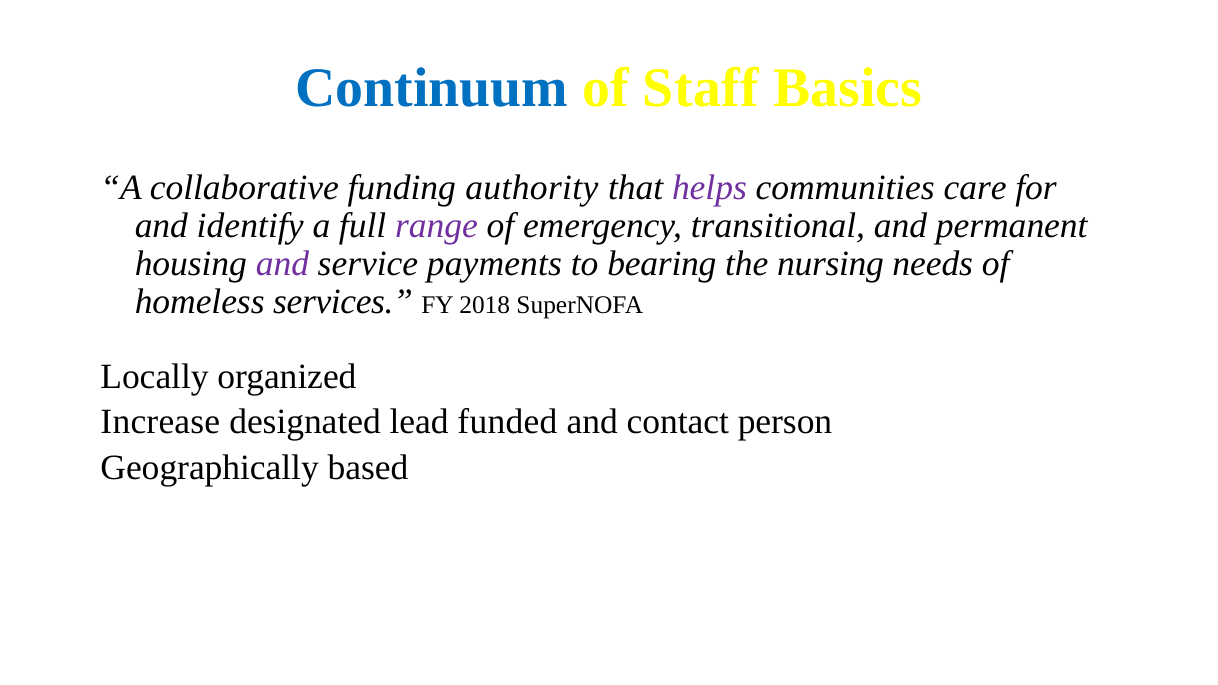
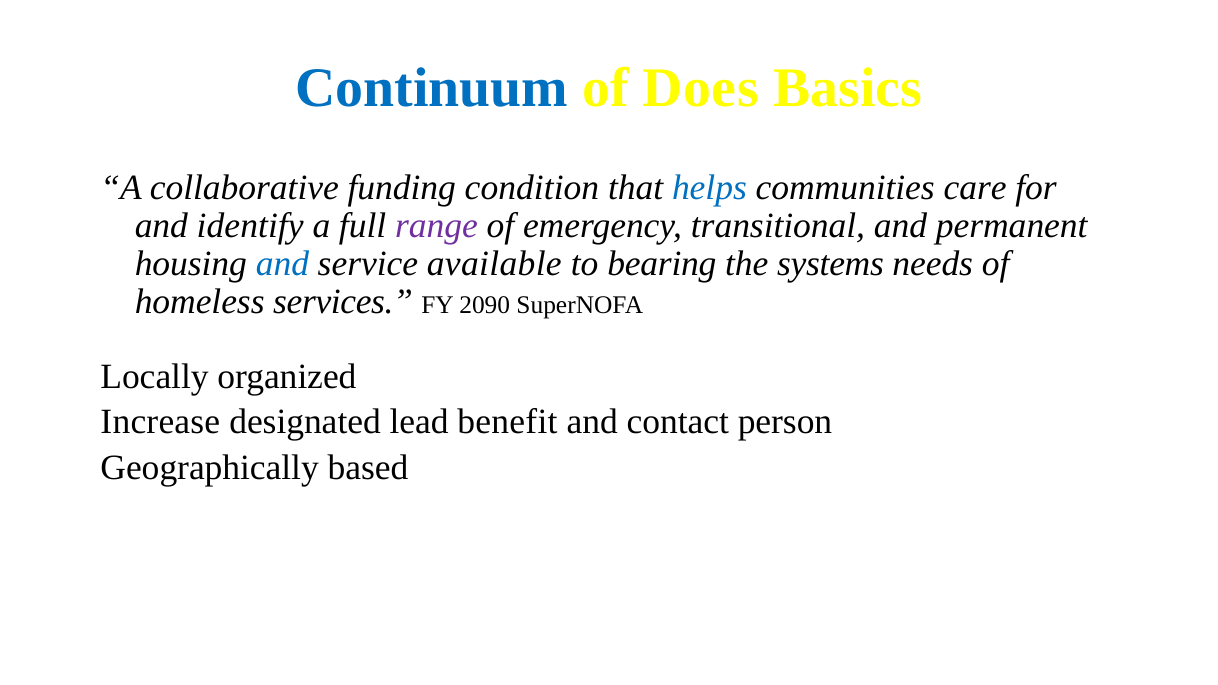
Staff: Staff -> Does (701, 88)
authority: authority -> condition (532, 187)
helps colour: purple -> blue (709, 187)
and colour: purple -> blue (282, 264)
payments: payments -> available (494, 264)
nursing: nursing -> systems (831, 264)
2018: 2018 -> 2090 (485, 306)
funded: funded -> benefit (507, 422)
